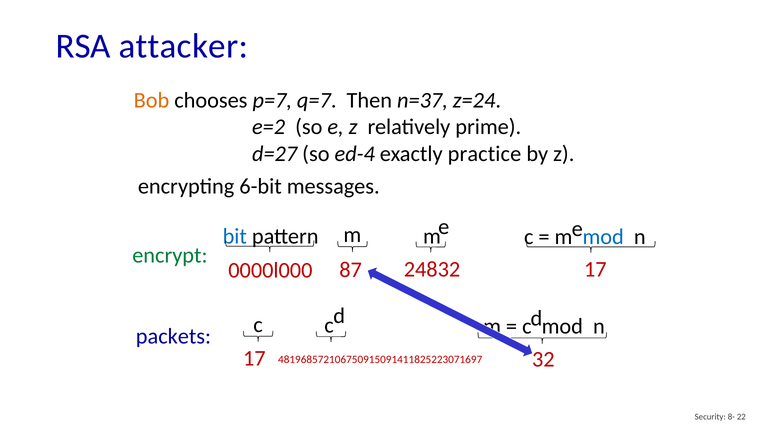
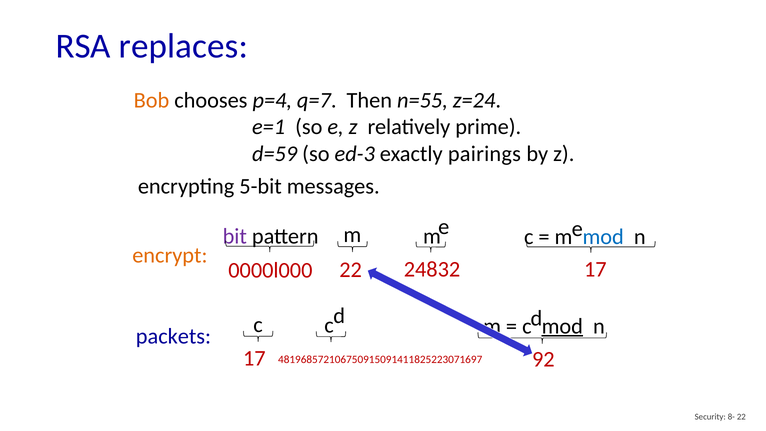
attacker: attacker -> replaces (183, 46)
p=7: p=7 -> p=4 (272, 100)
n=37: n=37 -> n=55 (422, 100)
e=2: e=2 -> e=1 (269, 127)
d=27: d=27 -> d=59 (275, 154)
ed-4: ed-4 -> ed-3 (355, 154)
practice: practice -> pairings (484, 154)
6-bit: 6-bit -> 5-bit (261, 186)
bit colour: blue -> purple (235, 236)
encrypt colour: green -> orange (170, 255)
0000l000 87: 87 -> 22 (351, 270)
mod underline: none -> present (562, 326)
32: 32 -> 92 (543, 359)
